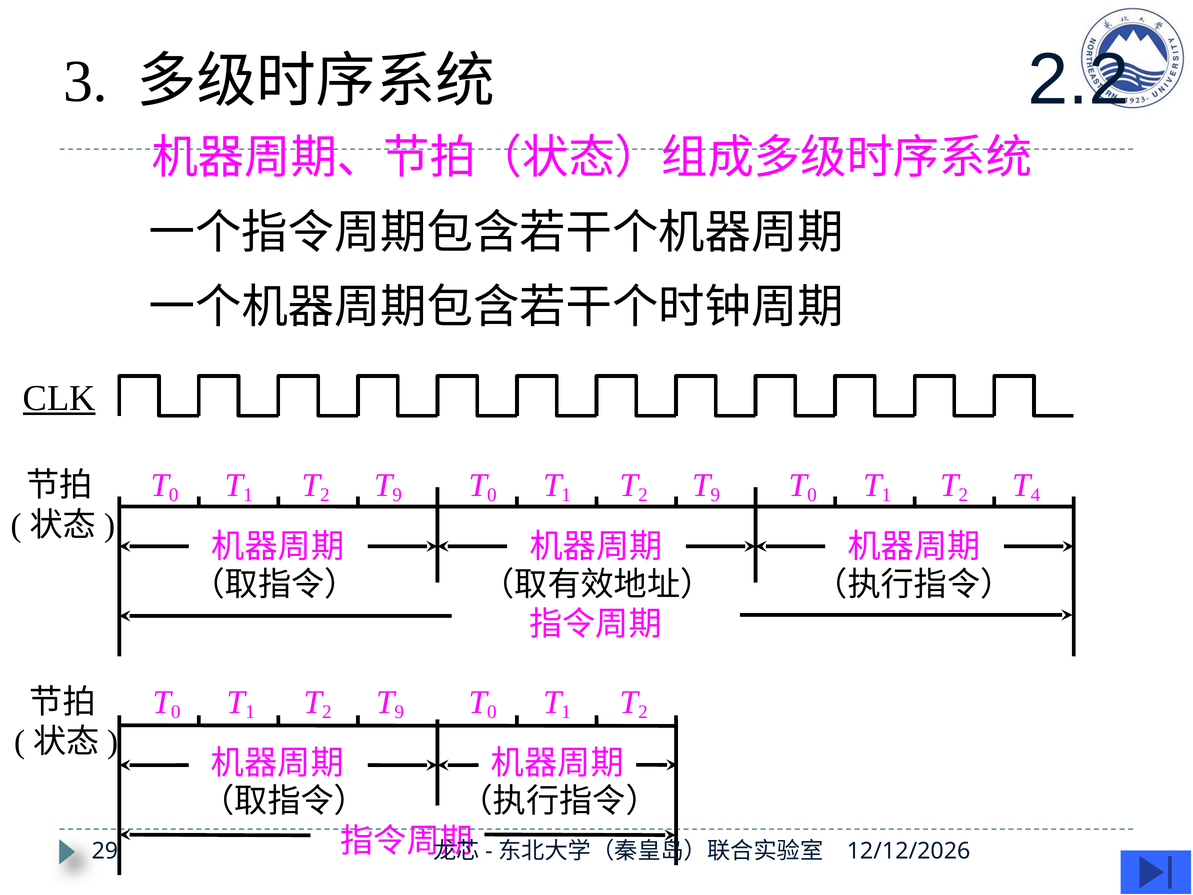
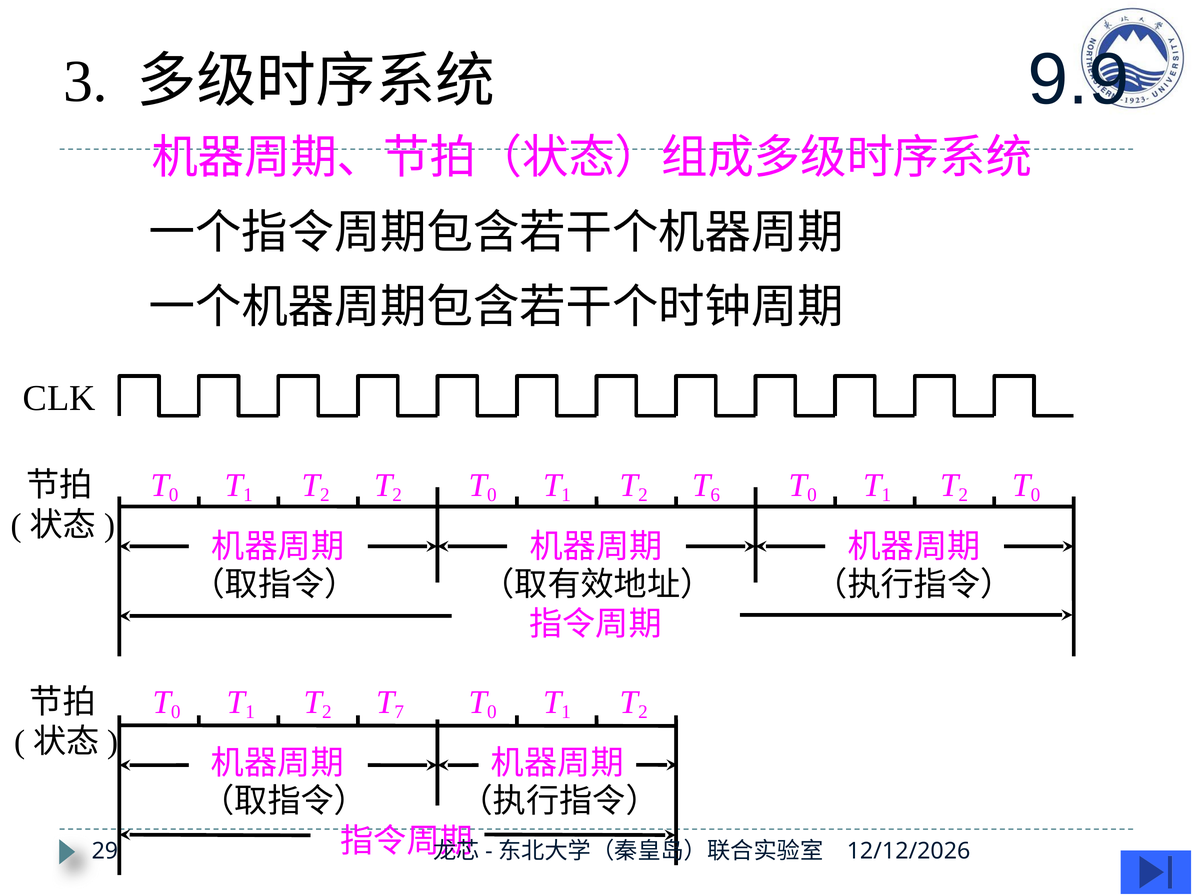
2.2: 2.2 -> 9.9 (1079, 80)
CLK underline: present -> none (59, 398)
9: 9 -> 2 (397, 495)
9: 9 -> 6 (715, 495)
4: 4 -> 0 (1035, 495)
9: 9 -> 7 (399, 712)
